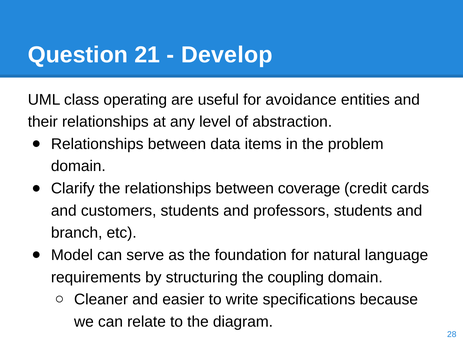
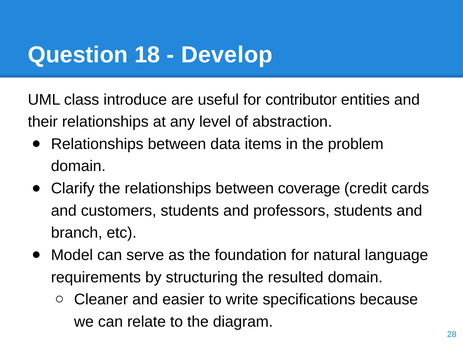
21: 21 -> 18 (147, 55)
operating: operating -> introduce (135, 100)
avoidance: avoidance -> contributor (301, 100)
coupling: coupling -> resulted (296, 277)
